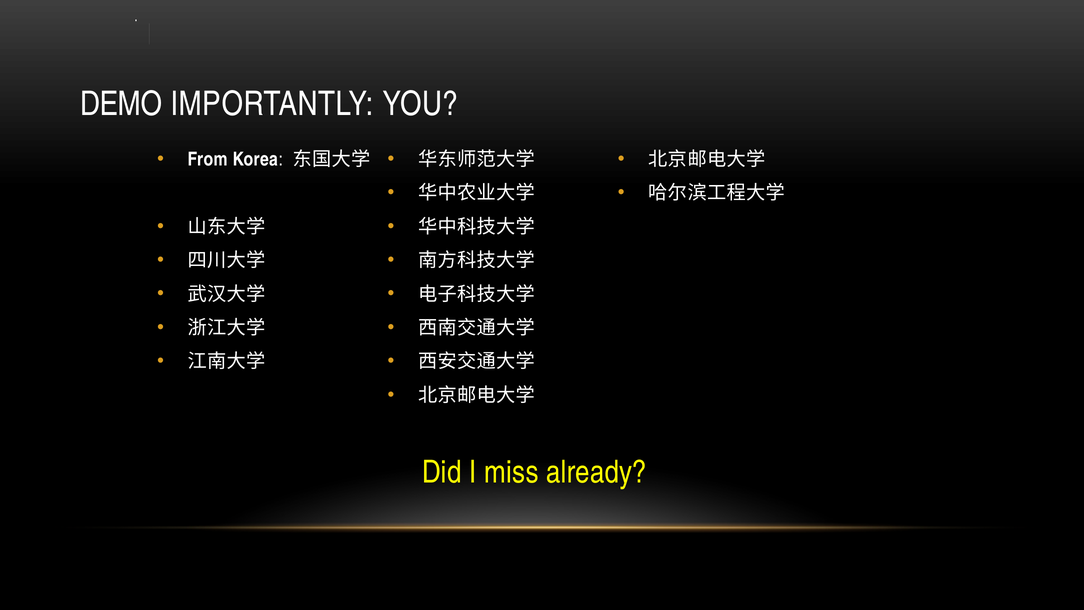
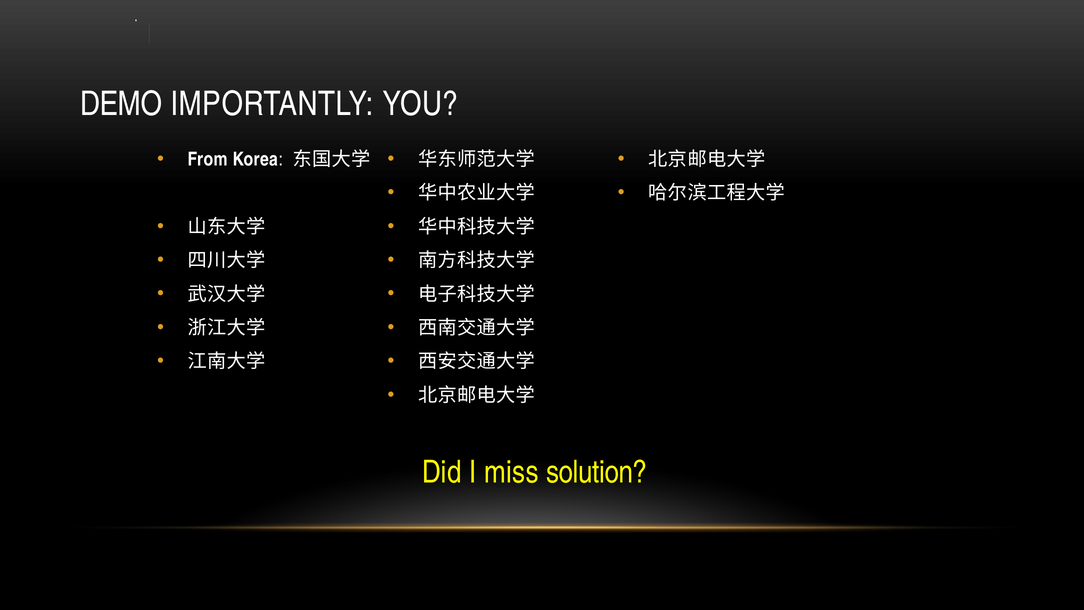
already: already -> solution (597, 472)
